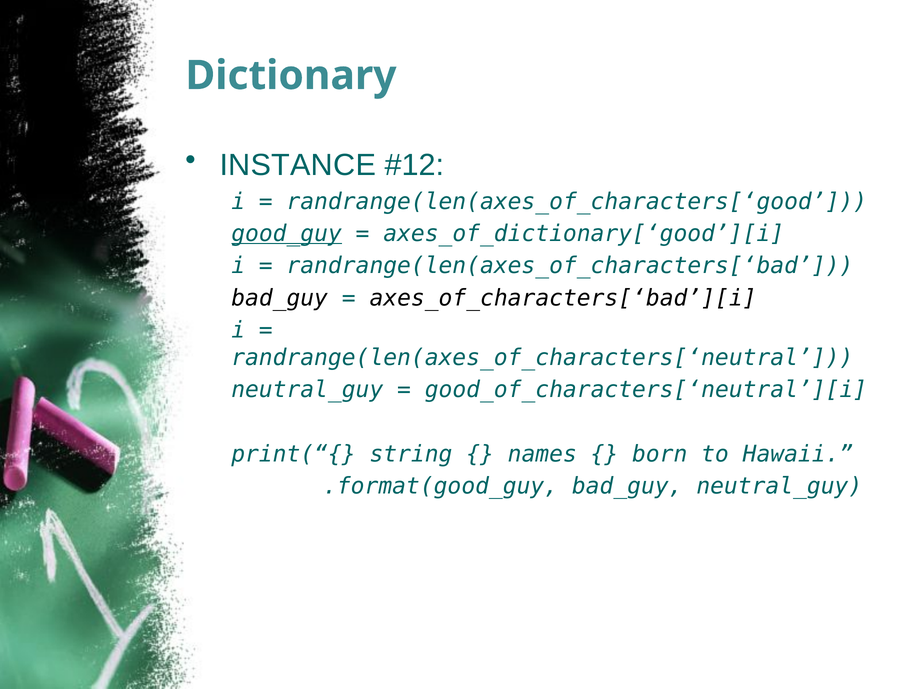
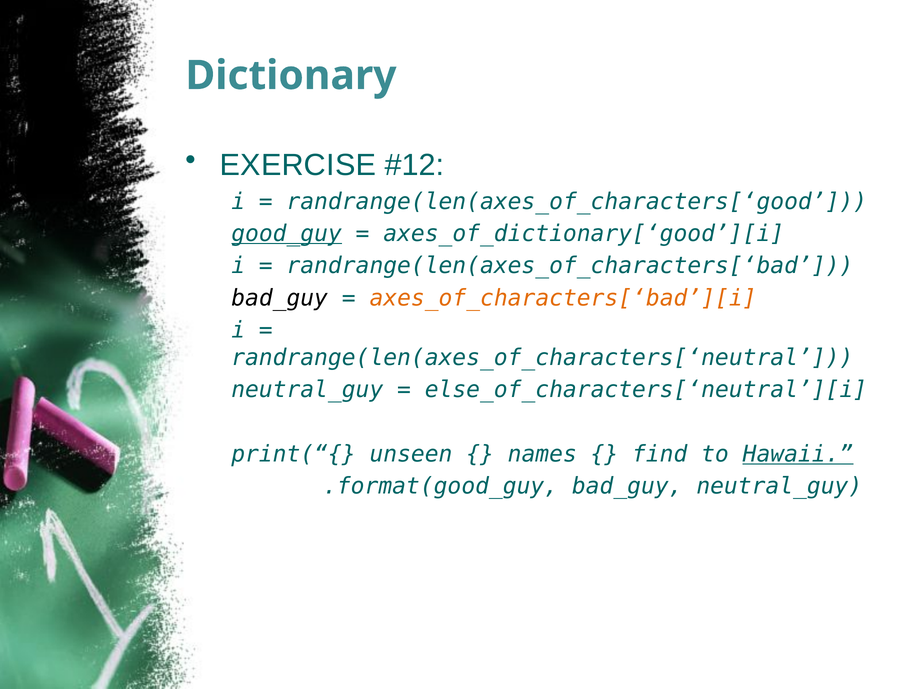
INSTANCE: INSTANCE -> EXERCISE (298, 165)
axes_of_characters[‘bad’][i colour: black -> orange (563, 298)
good_of_characters[‘neutral’][i: good_of_characters[‘neutral’][i -> else_of_characters[‘neutral’][i (646, 390)
string: string -> unseen (411, 454)
born: born -> find (660, 454)
Hawaii underline: none -> present (798, 454)
